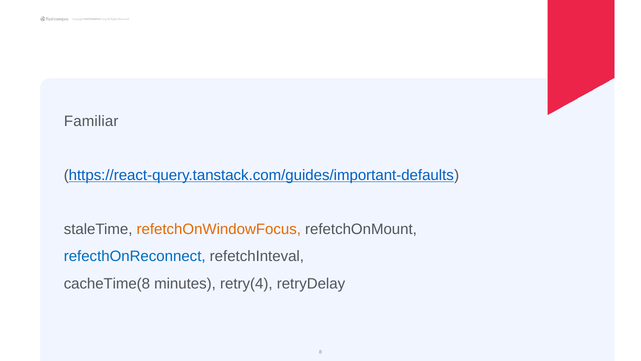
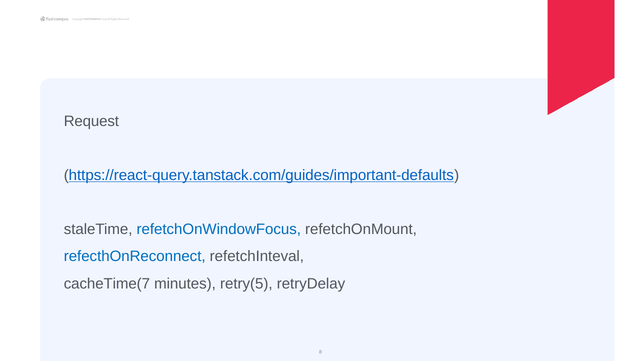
Familiar: Familiar -> Request (91, 121)
refetchOnWindowFocus colour: orange -> blue (219, 229)
cacheTime(8: cacheTime(8 -> cacheTime(7 (107, 283)
retry(4: retry(4 -> retry(5 (246, 283)
